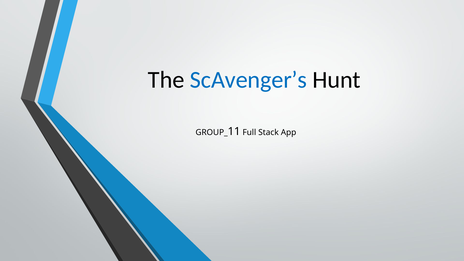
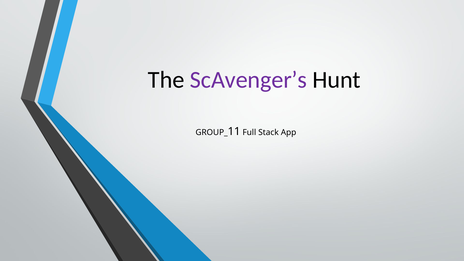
ScAvenger’s colour: blue -> purple (248, 80)
